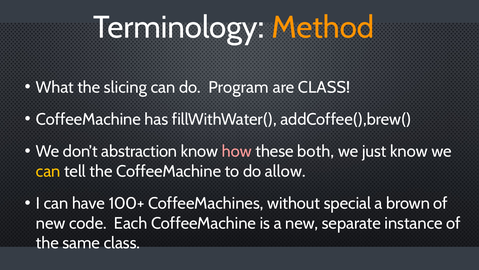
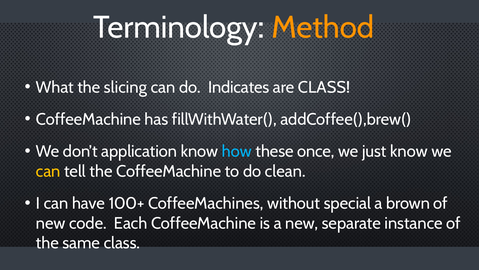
Program: Program -> Indicates (239, 87)
abstraction: abstraction -> application (139, 151)
how colour: pink -> light blue (237, 151)
both: both -> once (316, 151)
allow: allow -> clean (285, 171)
